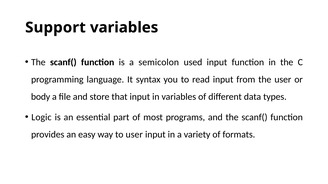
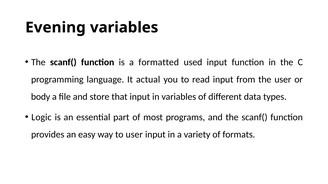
Support: Support -> Evening (55, 28)
semicolon: semicolon -> formatted (159, 62)
syntax: syntax -> actual (148, 80)
